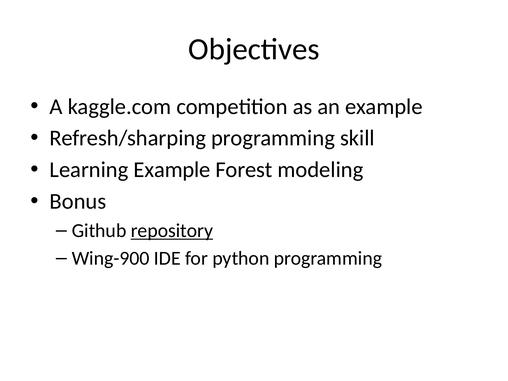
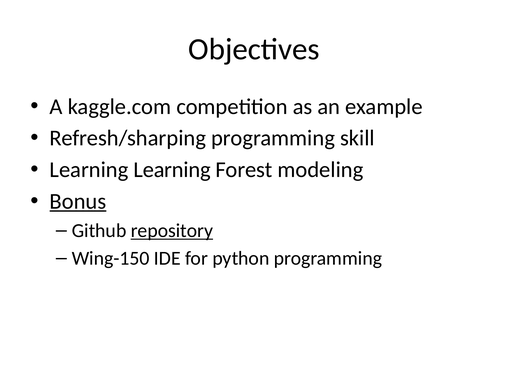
Learning Example: Example -> Learning (172, 170)
Bonus underline: none -> present (78, 201)
Wing-900: Wing-900 -> Wing-150 (111, 258)
